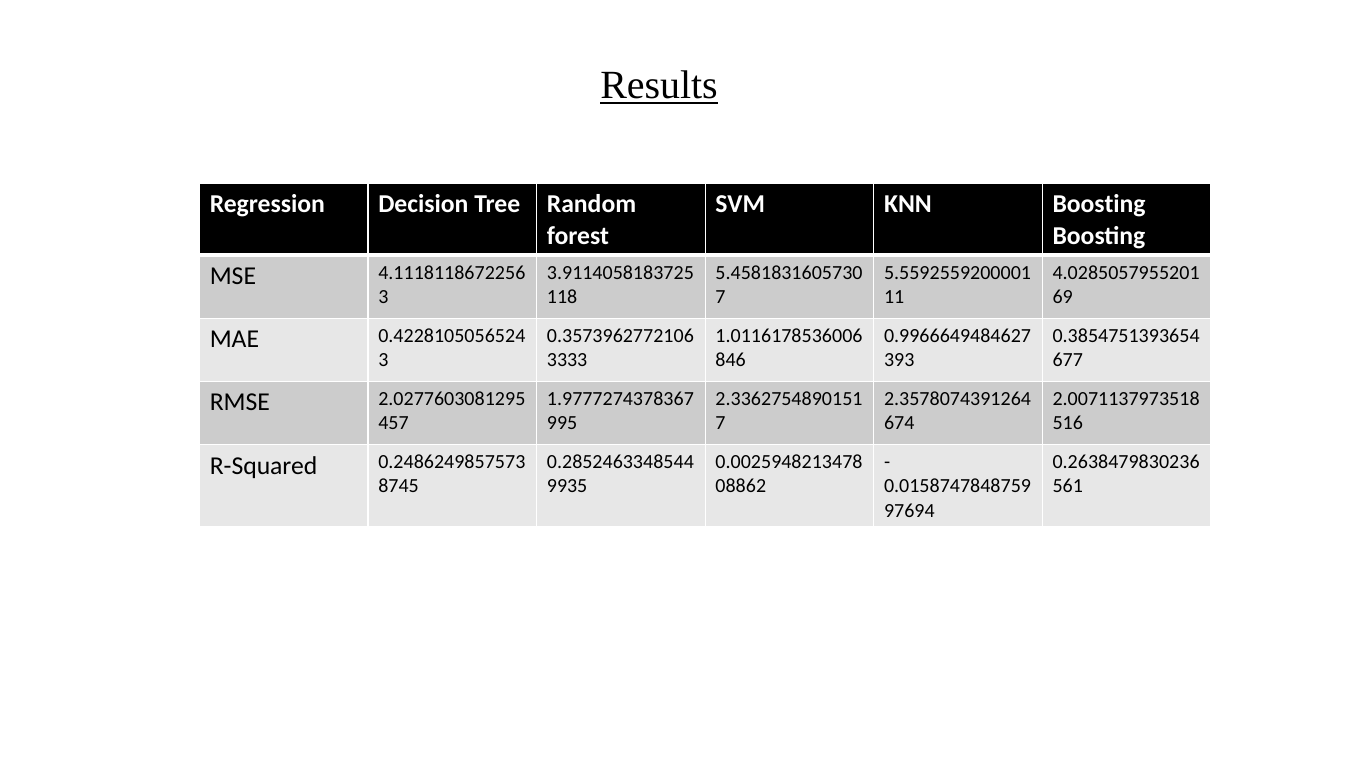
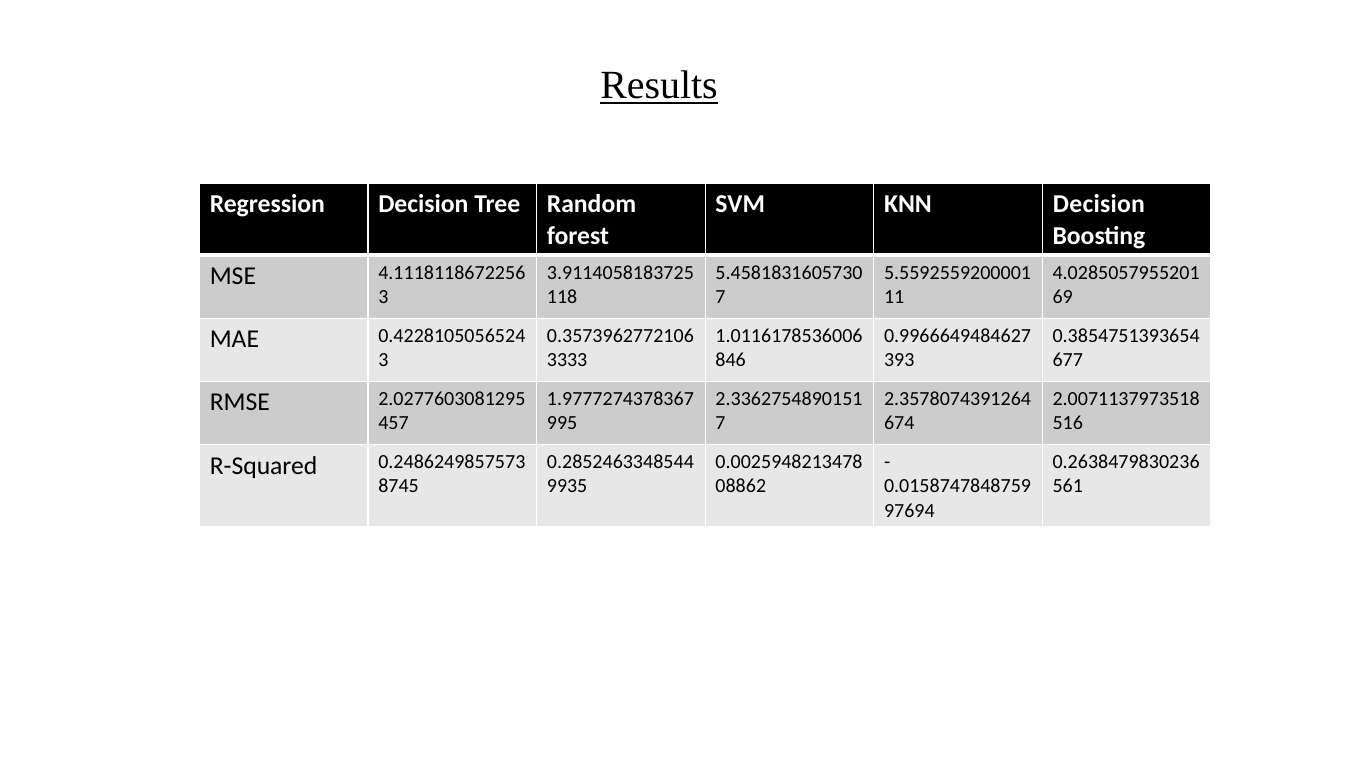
KNN Boosting: Boosting -> Decision (1099, 204)
